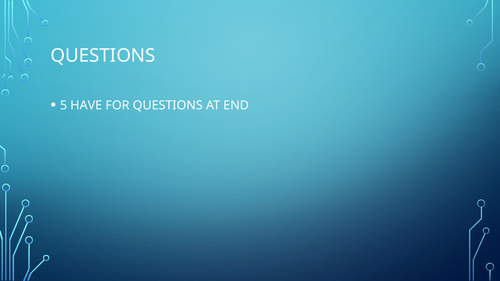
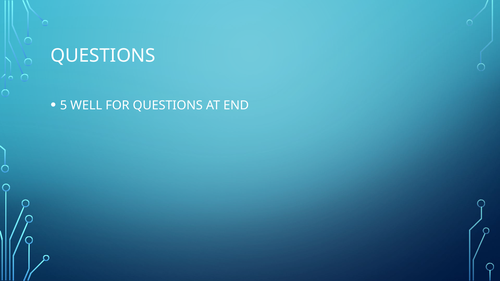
HAVE: HAVE -> WELL (86, 106)
